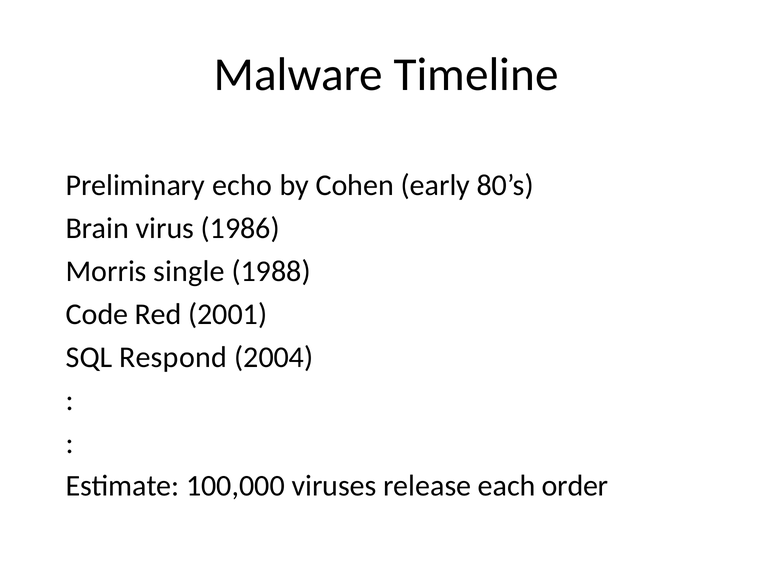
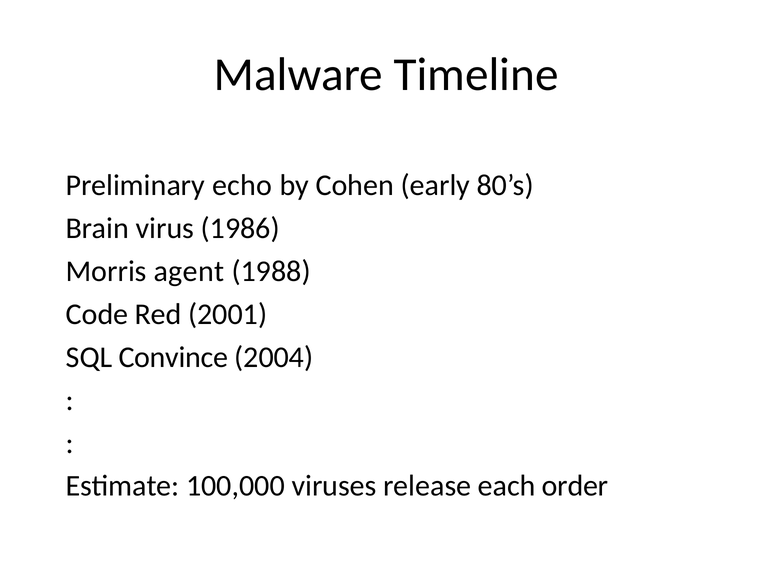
single: single -> agent (189, 271)
Respond: Respond -> Convince (173, 357)
